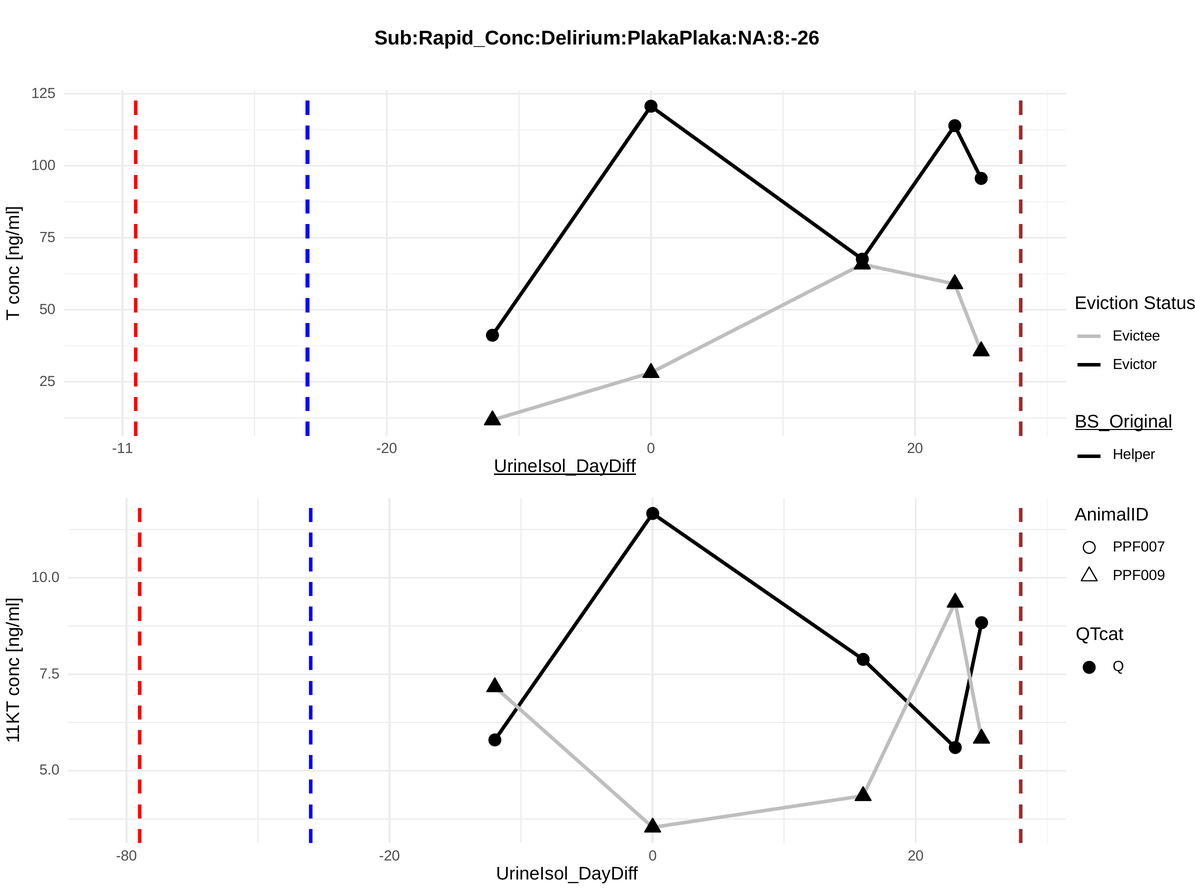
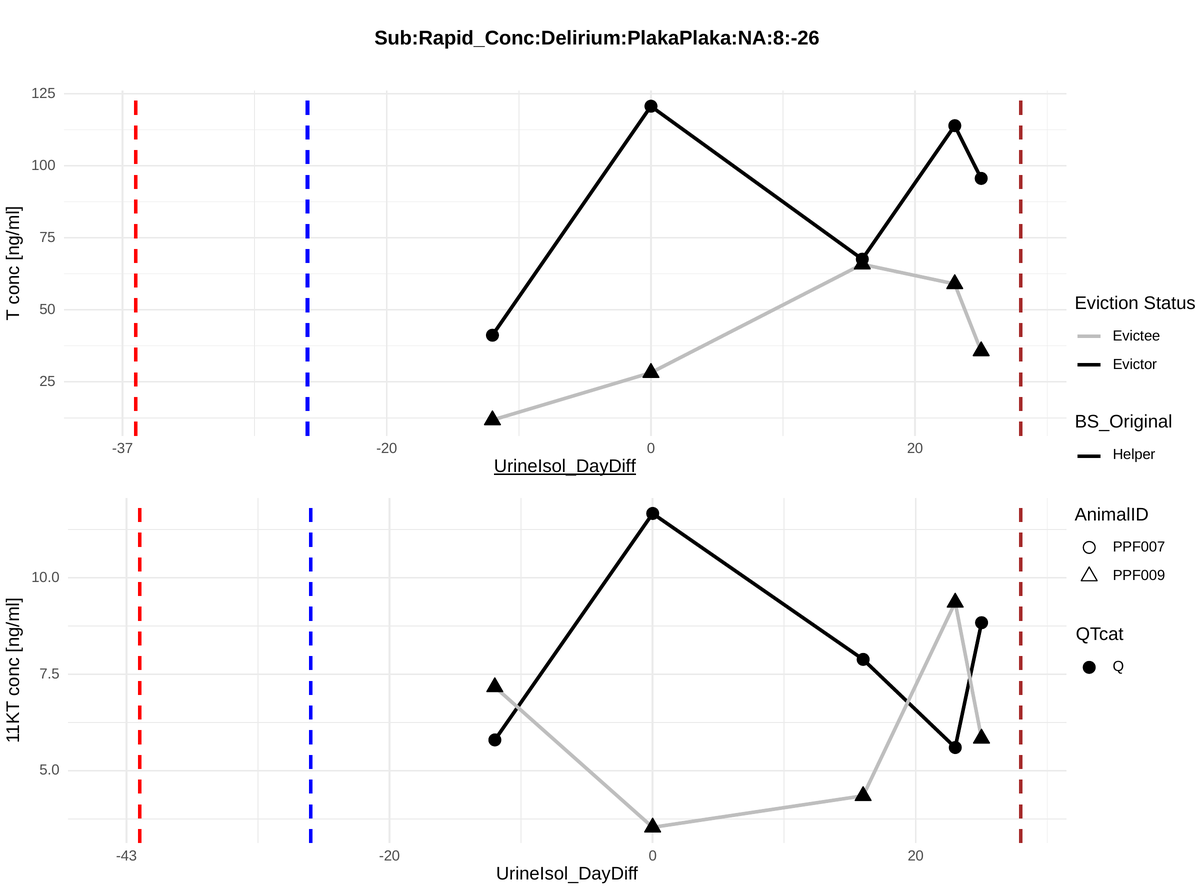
BS_Original underline: present -> none (1124, 422)
-11: -11 -> -37 (123, 449)
-80: -80 -> -43 (126, 856)
